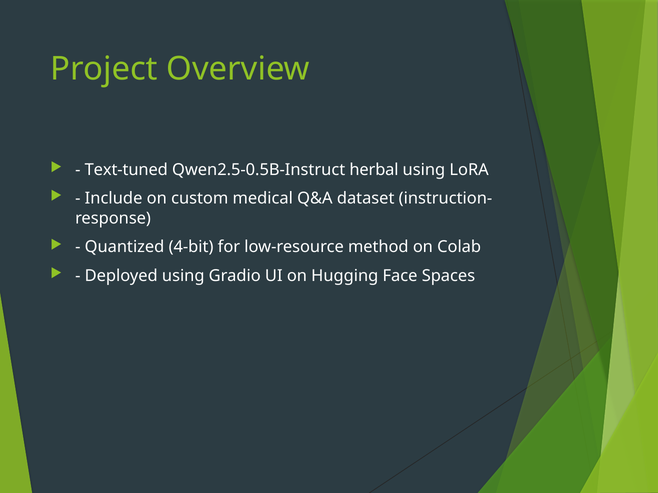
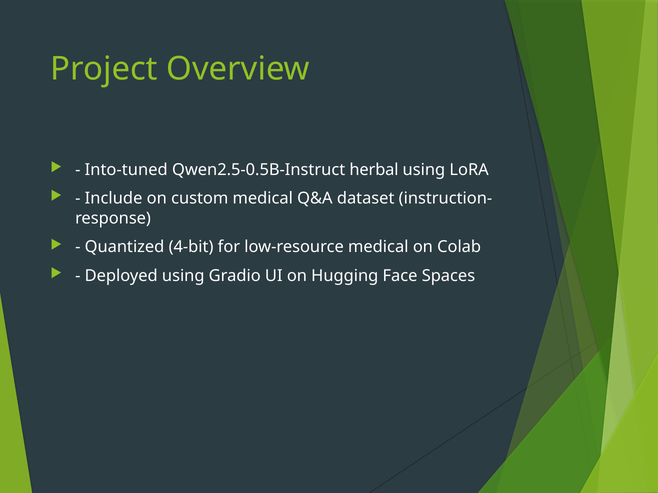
Text-tuned: Text-tuned -> Into-tuned (126, 170)
low-resource method: method -> medical (378, 247)
